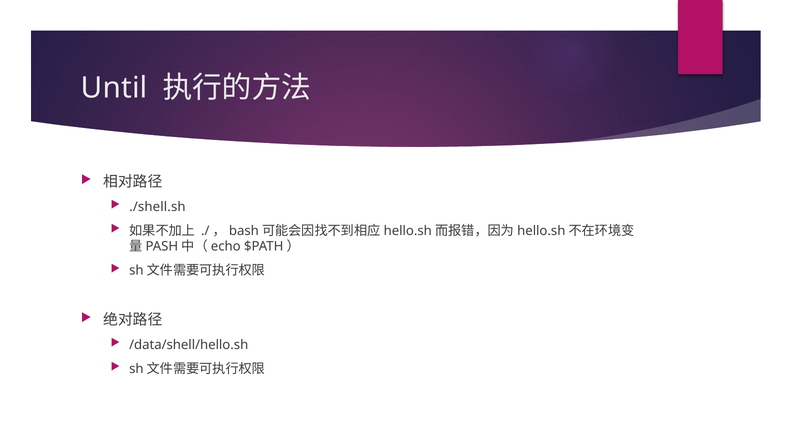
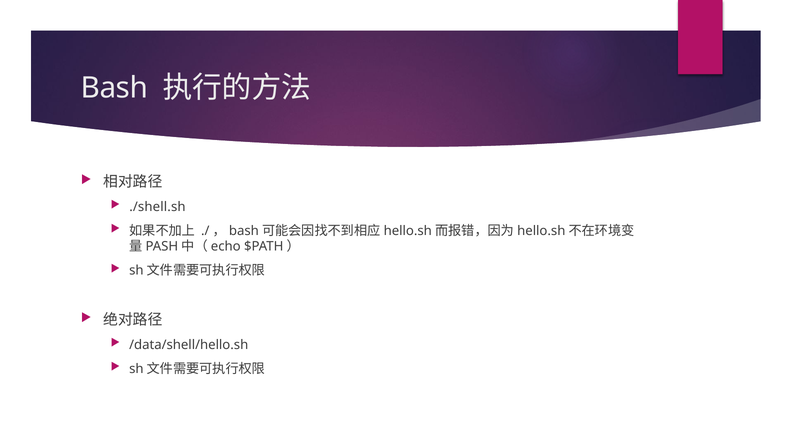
Until: Until -> Bash (114, 88)
